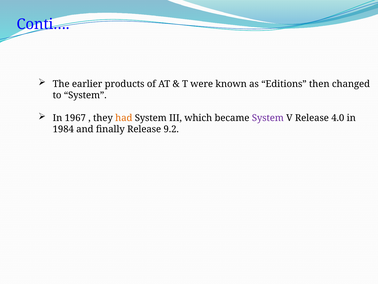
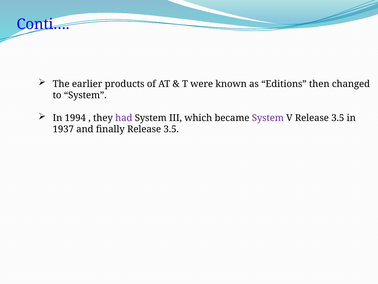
1967: 1967 -> 1994 (75, 118)
had colour: orange -> purple (124, 118)
V Release 4.0: 4.0 -> 3.5 (338, 118)
1984: 1984 -> 1937 (63, 129)
finally Release 9.2: 9.2 -> 3.5 (171, 129)
